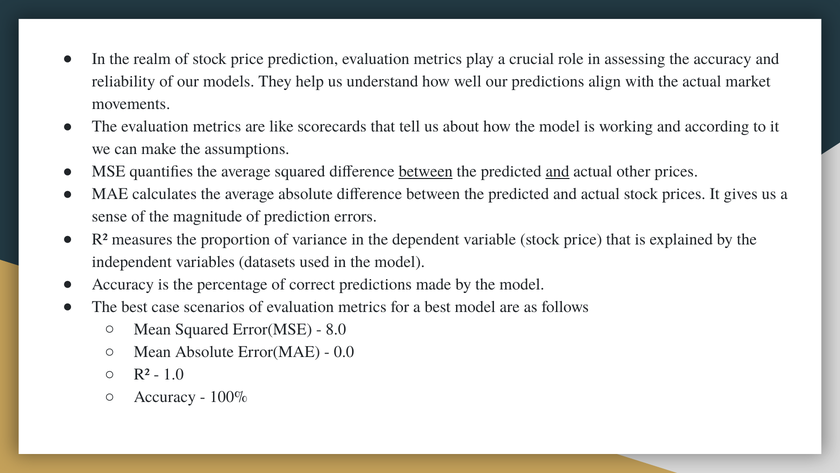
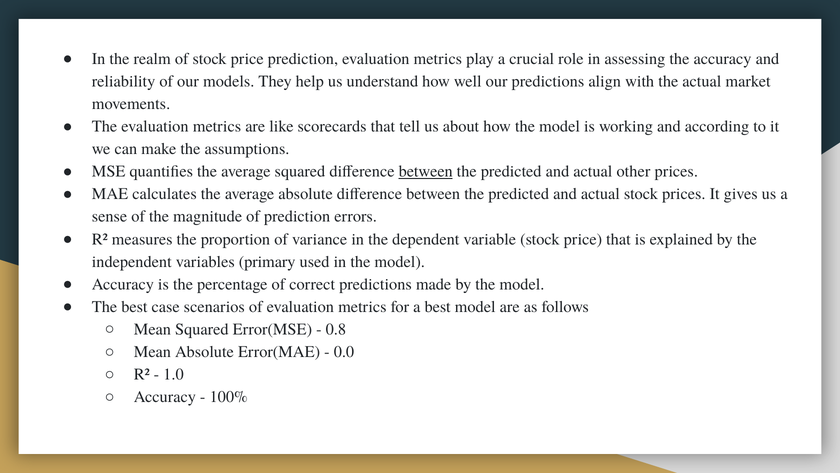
and underline: present -> none (558, 171)
datasets: datasets -> primary (267, 261)
8.0: 8.0 -> 0.8 (336, 329)
